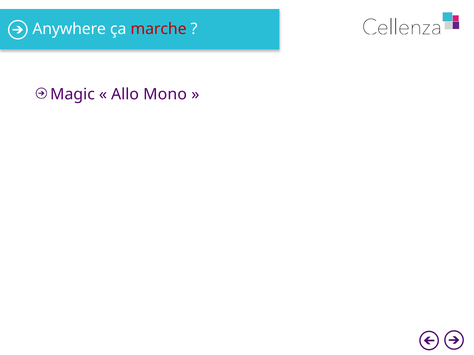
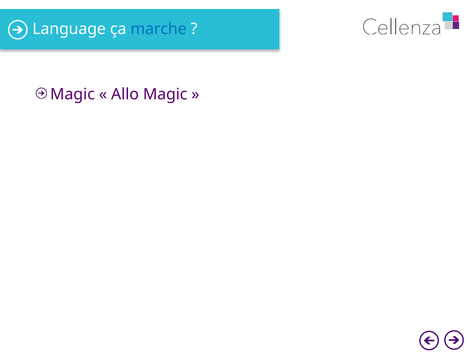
Anywhere: Anywhere -> Language (69, 29)
marche colour: red -> blue (159, 29)
Allo Mono: Mono -> Magic (165, 94)
